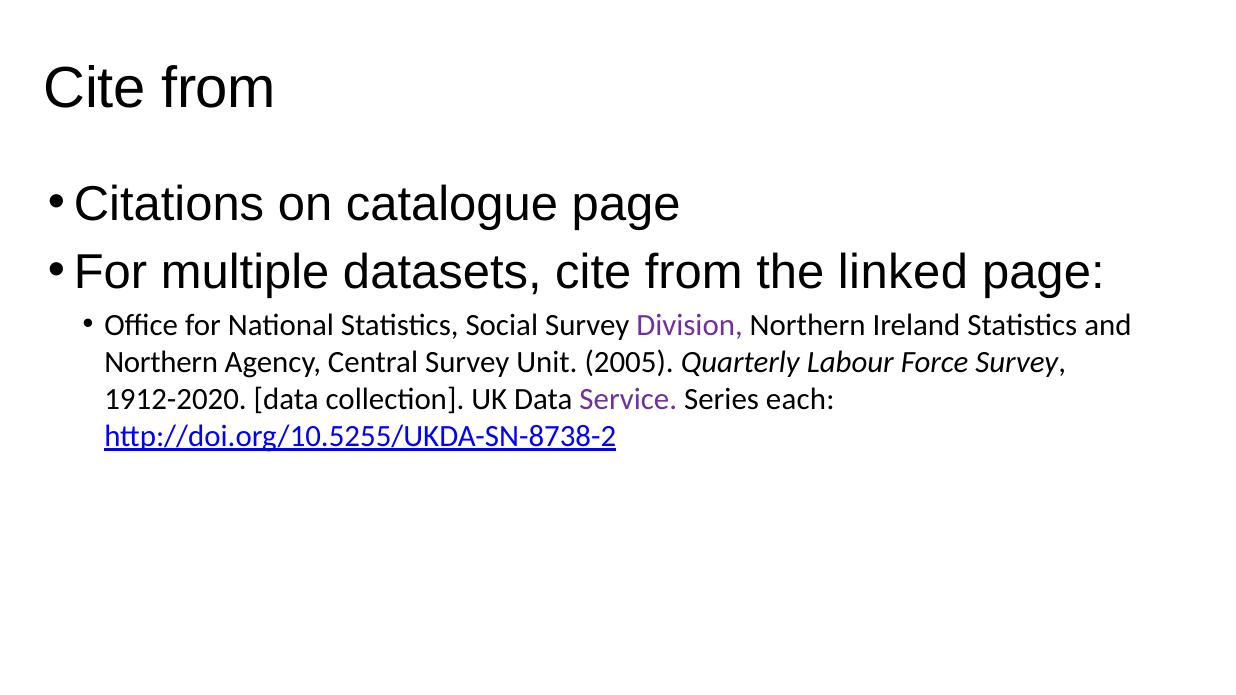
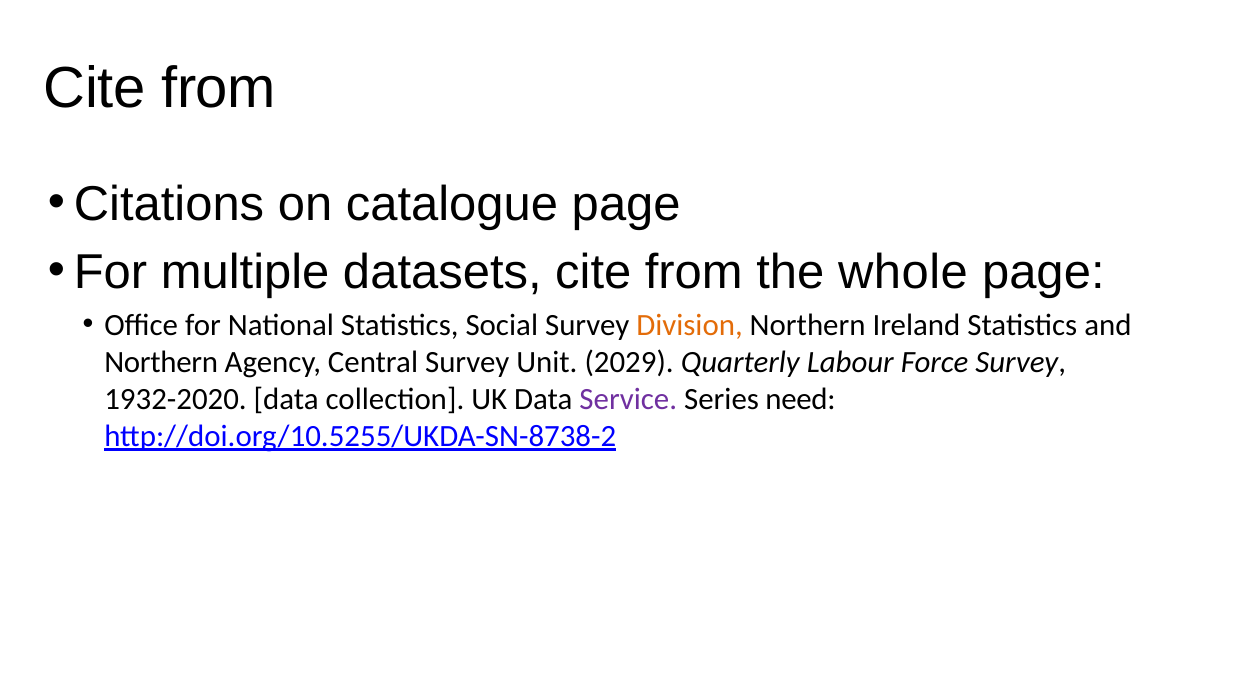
linked: linked -> whole (903, 273)
Division colour: purple -> orange (690, 325)
2005: 2005 -> 2029 (629, 362)
1912-2020: 1912-2020 -> 1932-2020 (176, 399)
each: each -> need (801, 399)
